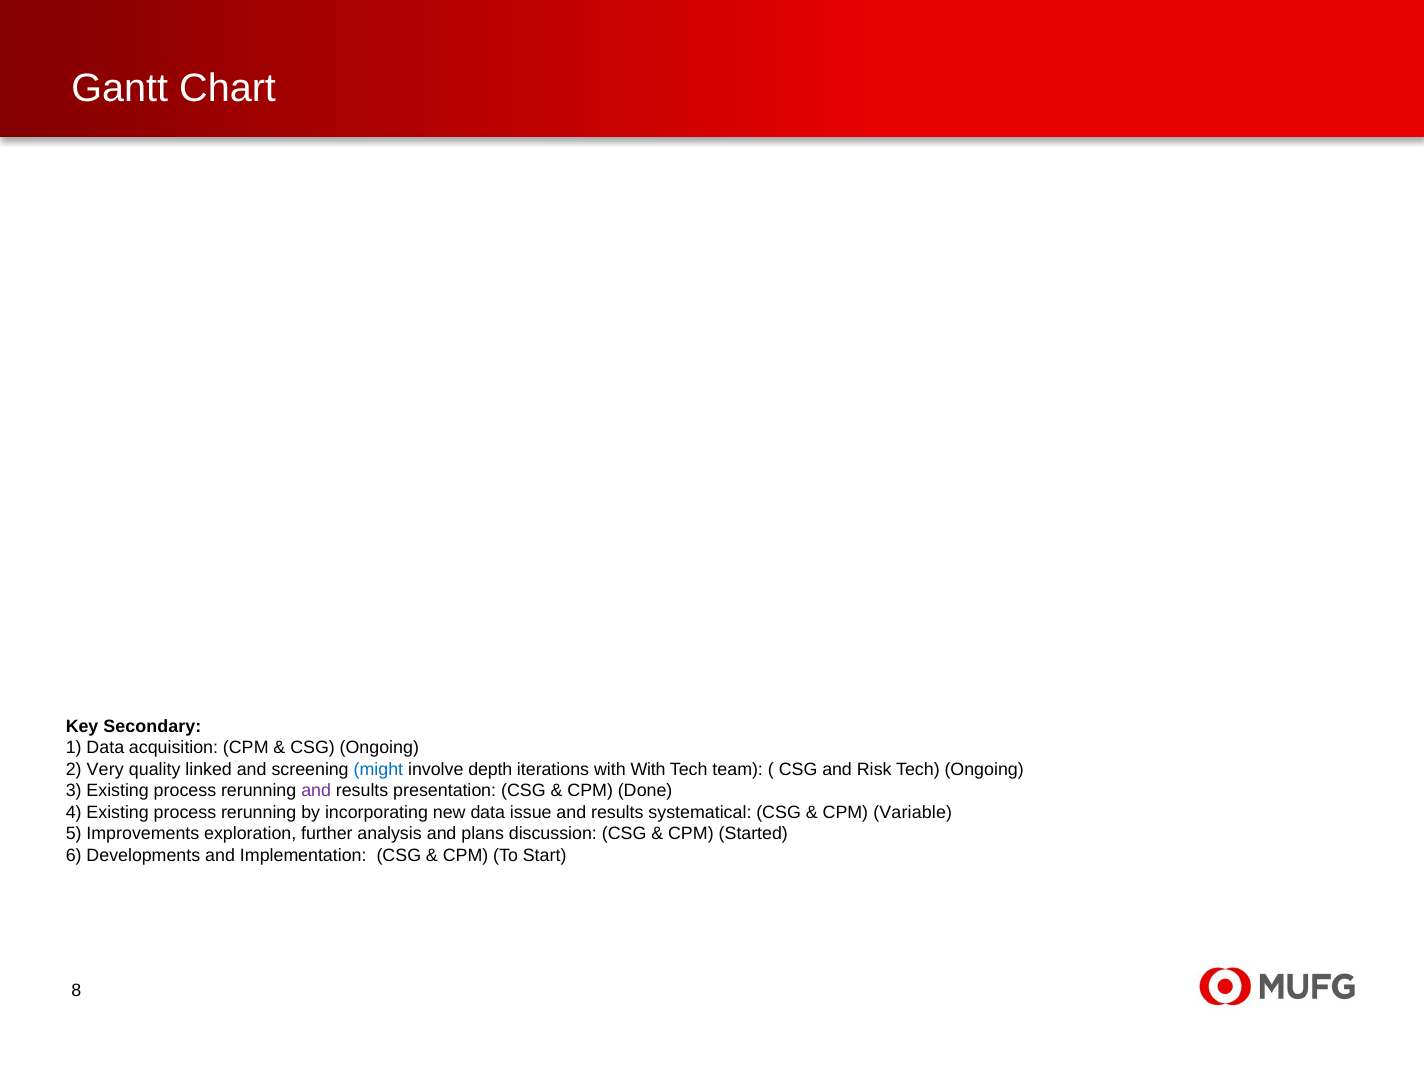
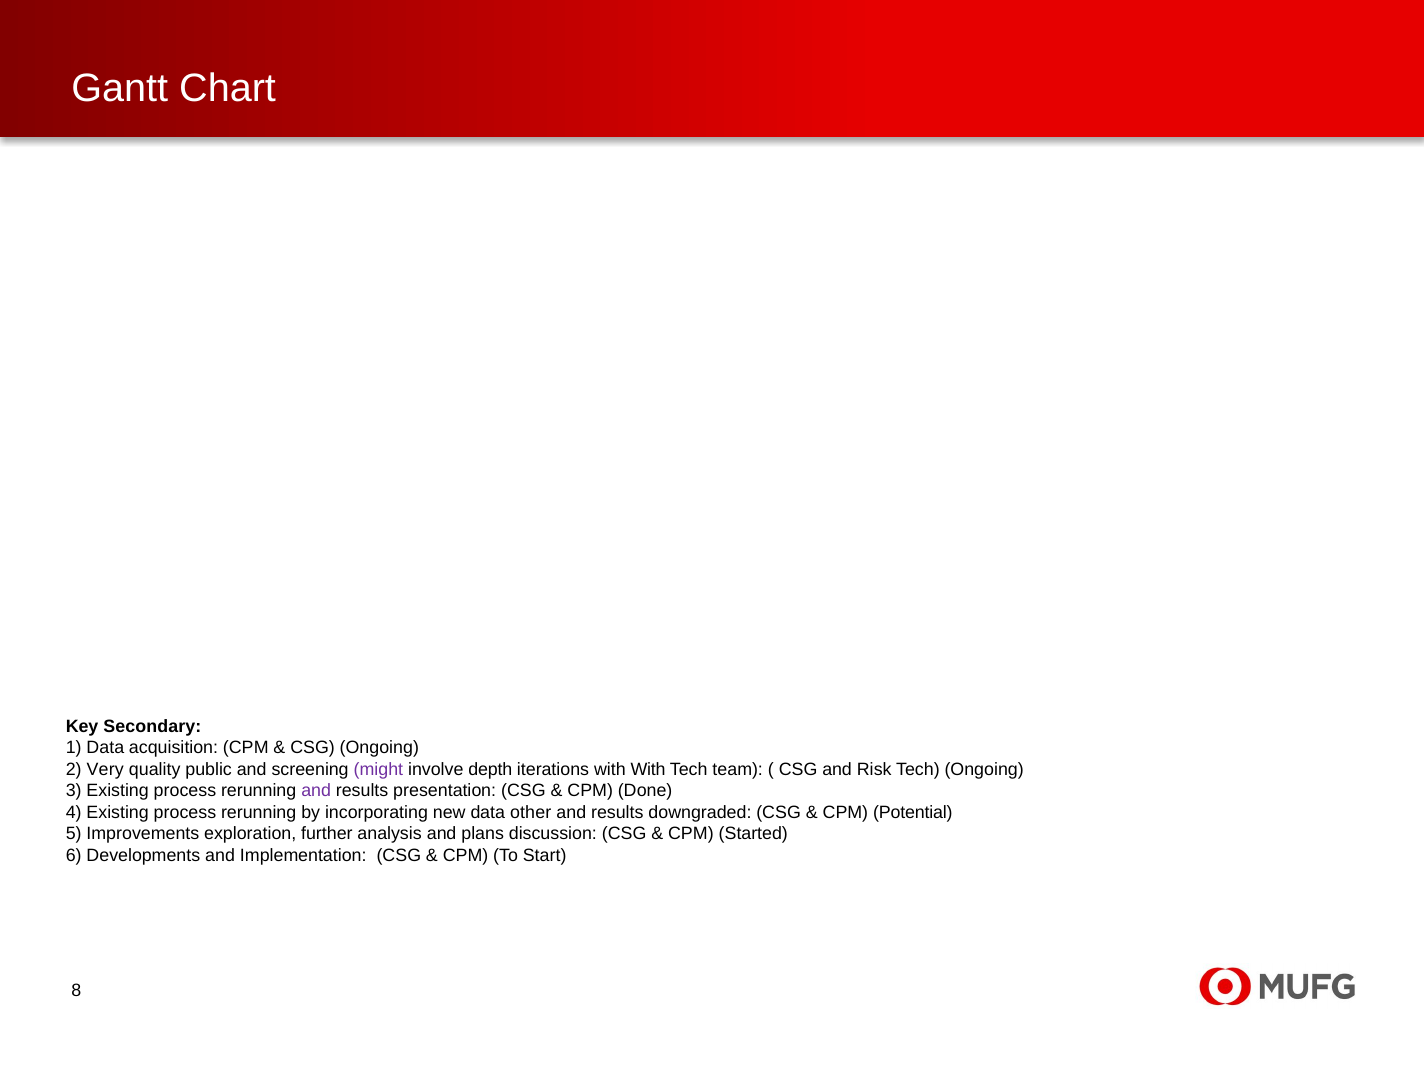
linked: linked -> public (209, 769)
might colour: blue -> purple (378, 769)
issue: issue -> other (531, 812)
systematical: systematical -> downgraded (700, 812)
Variable: Variable -> Potential (913, 812)
